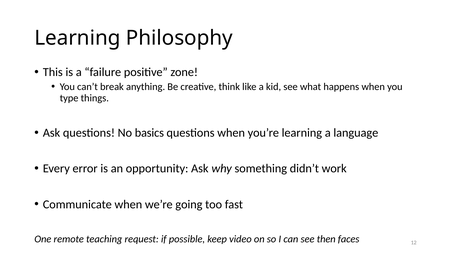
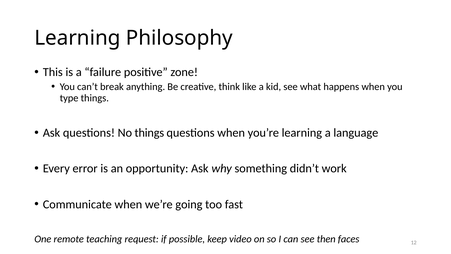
No basics: basics -> things (149, 133)
